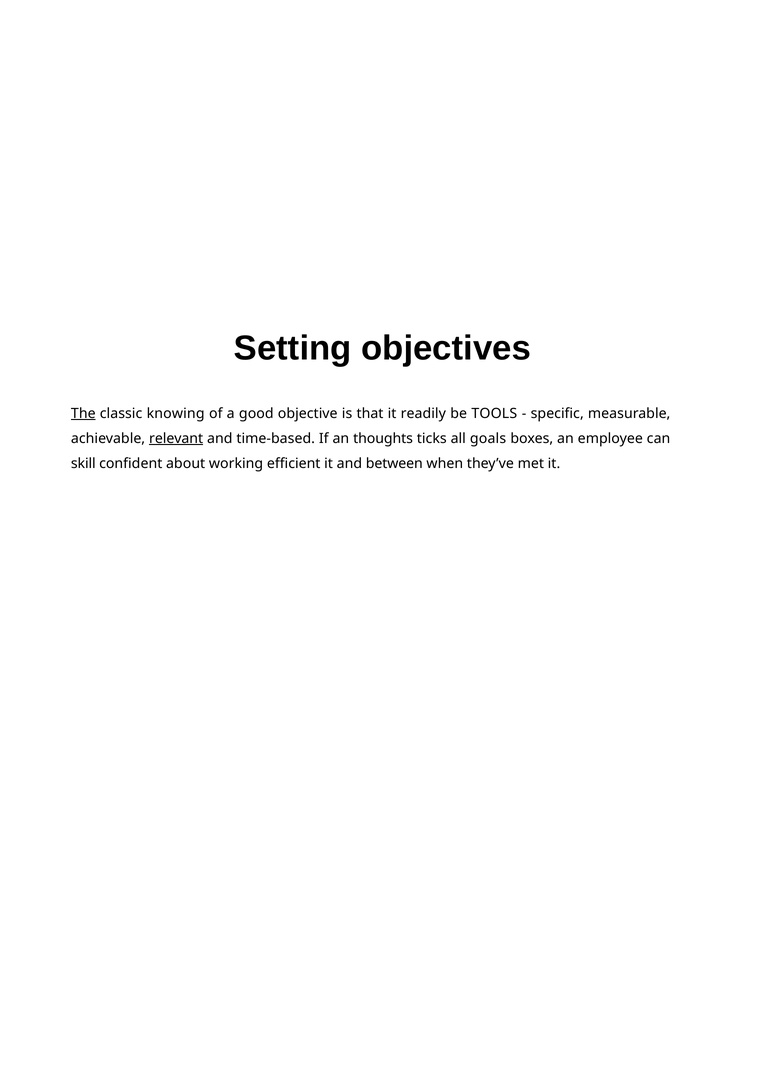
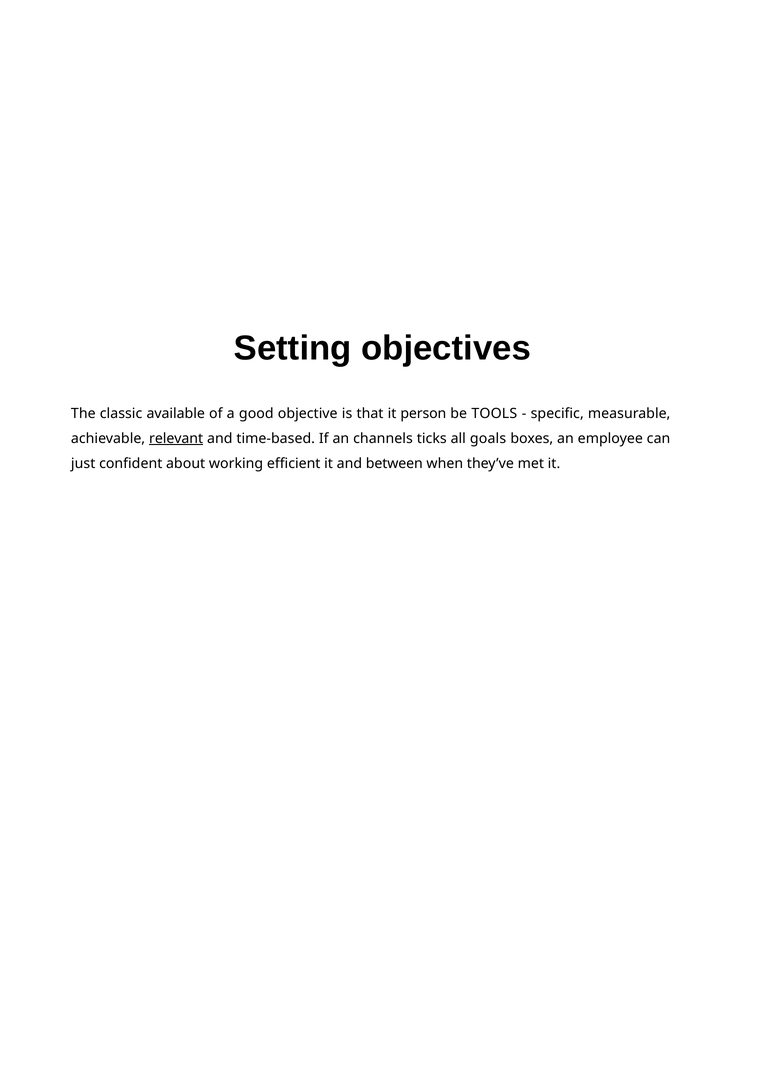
The underline: present -> none (83, 414)
knowing: knowing -> available (176, 414)
readily: readily -> person (423, 414)
thoughts: thoughts -> channels (383, 439)
skill: skill -> just (83, 464)
